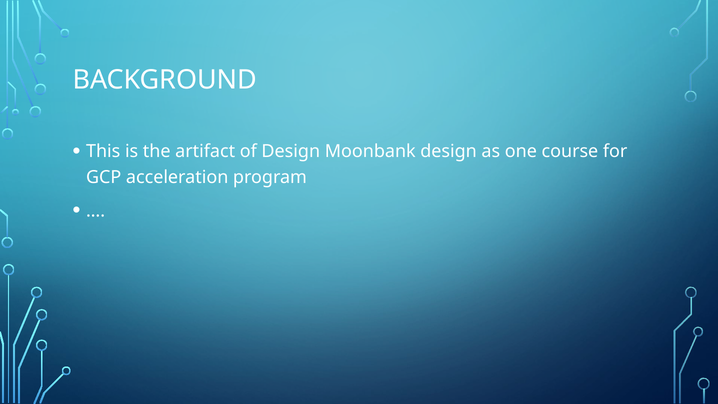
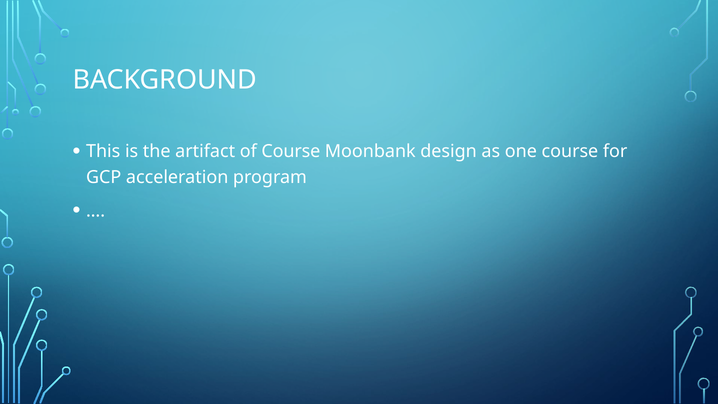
of Design: Design -> Course (291, 152)
